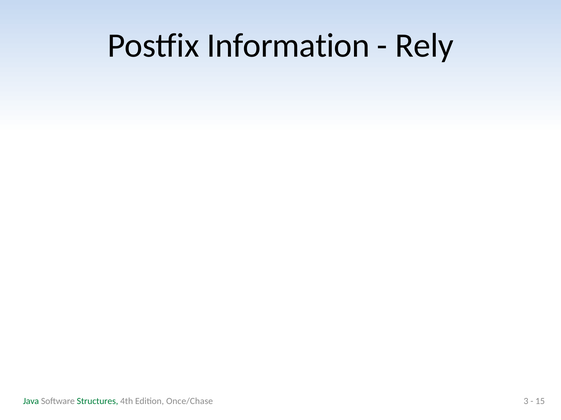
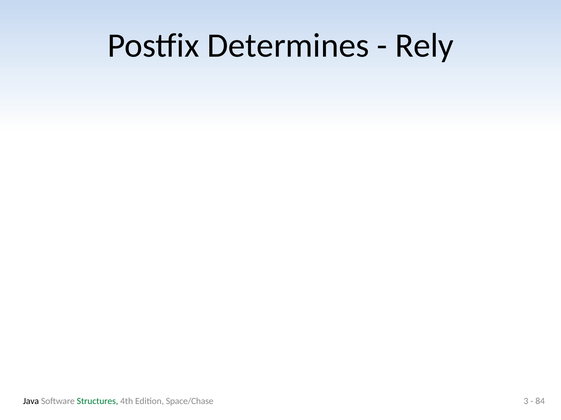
Information: Information -> Determines (288, 46)
Java colour: green -> black (31, 402)
Once/Chase: Once/Chase -> Space/Chase (190, 402)
15: 15 -> 84 (540, 402)
